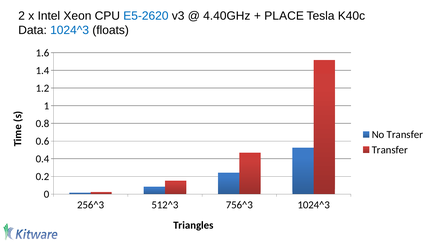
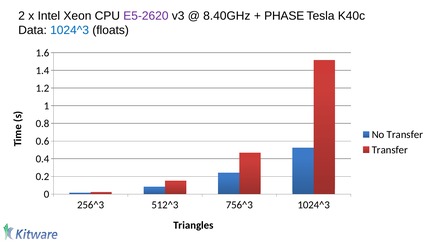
E5-2620 colour: blue -> purple (146, 16)
4.40GHz: 4.40GHz -> 8.40GHz (227, 16)
PLACE: PLACE -> PHASE (284, 16)
